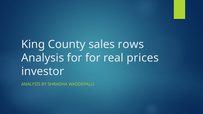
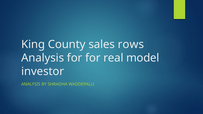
prices: prices -> model (143, 58)
